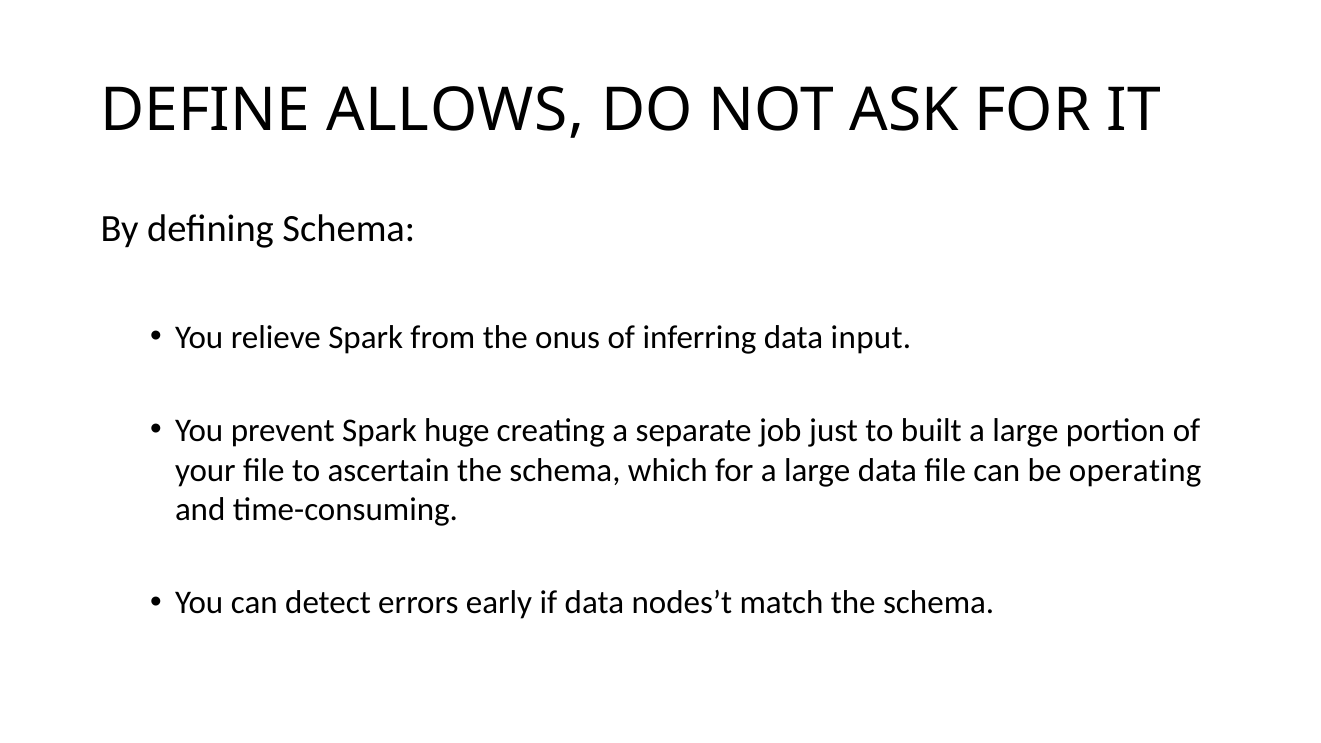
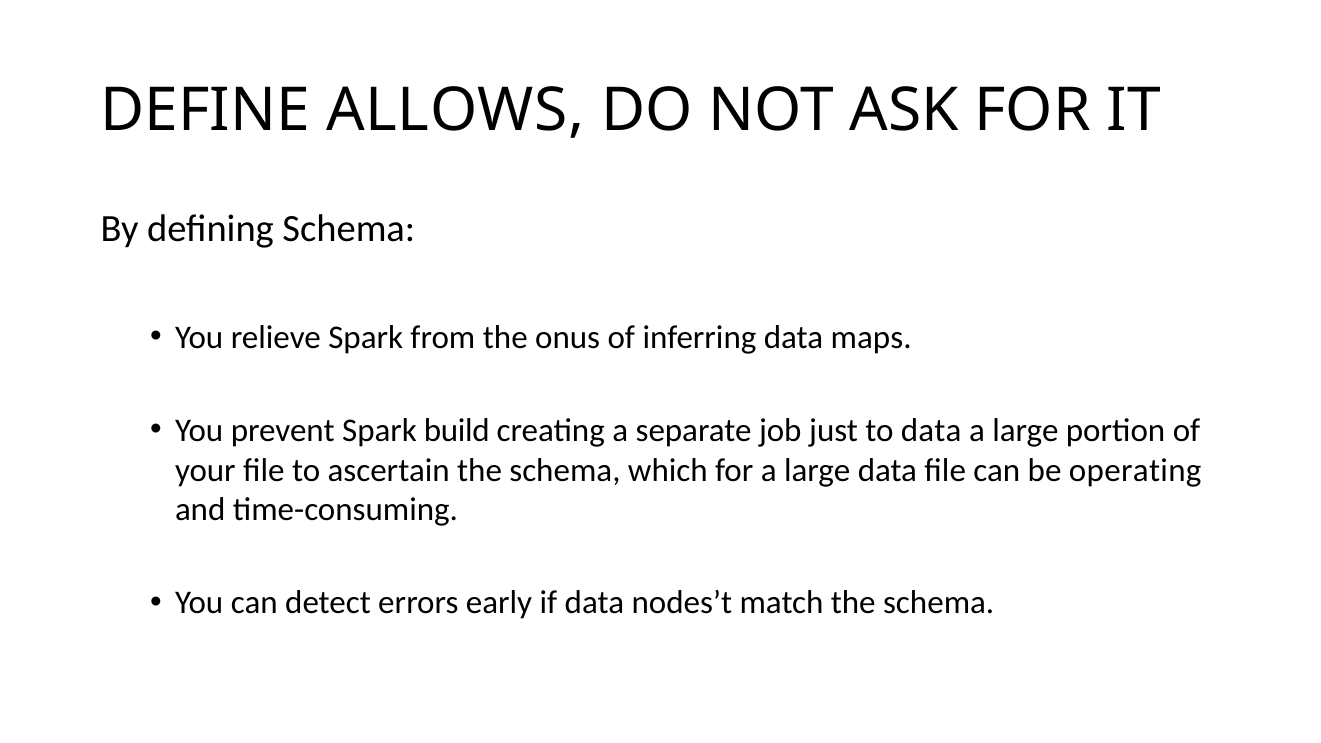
input: input -> maps (871, 338)
huge: huge -> build (457, 431)
to built: built -> data (931, 431)
